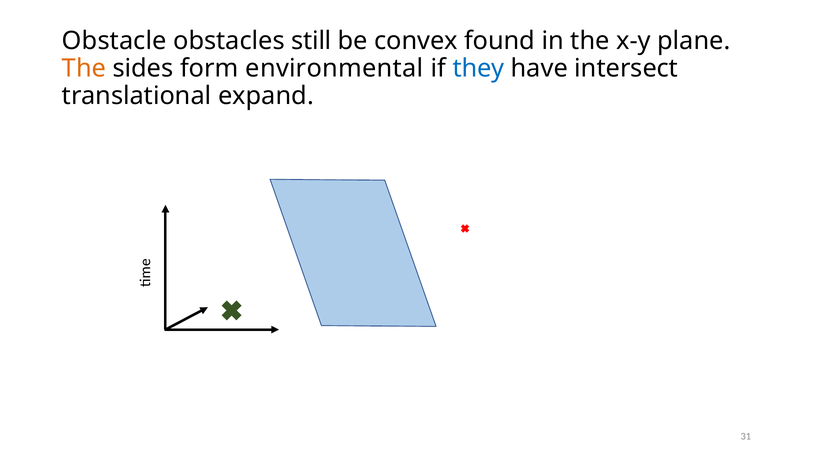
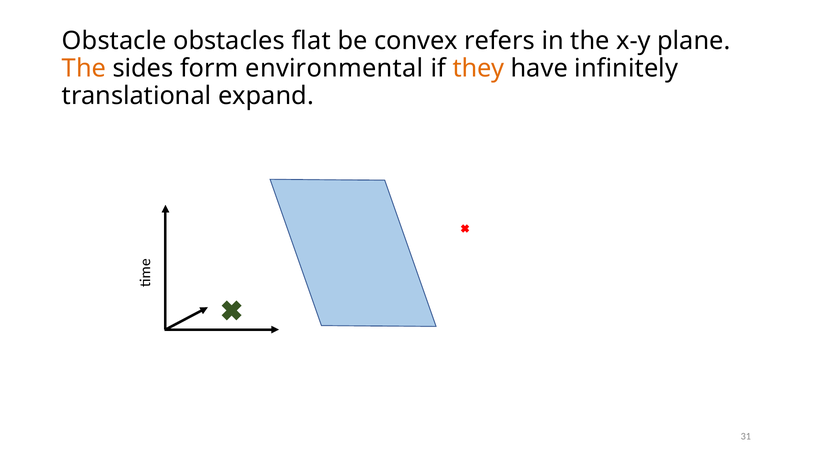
still: still -> flat (311, 41)
found: found -> refers (500, 41)
they colour: blue -> orange (478, 68)
intersect: intersect -> infinitely (626, 68)
